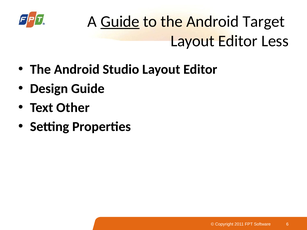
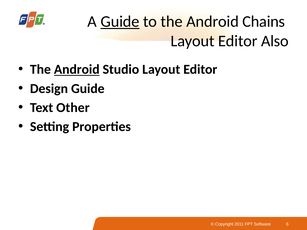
Target: Target -> Chains (264, 22)
Less: Less -> Also (275, 41)
Android underline: none -> present (77, 70)
